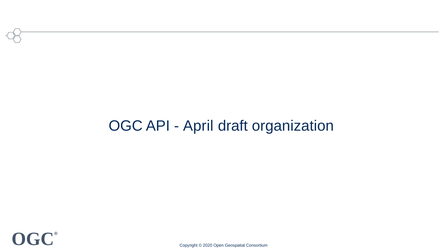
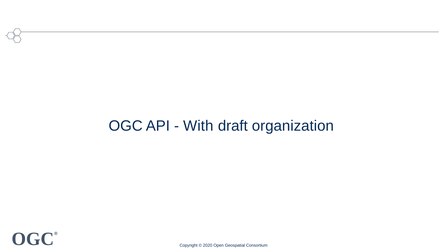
April: April -> With (198, 126)
